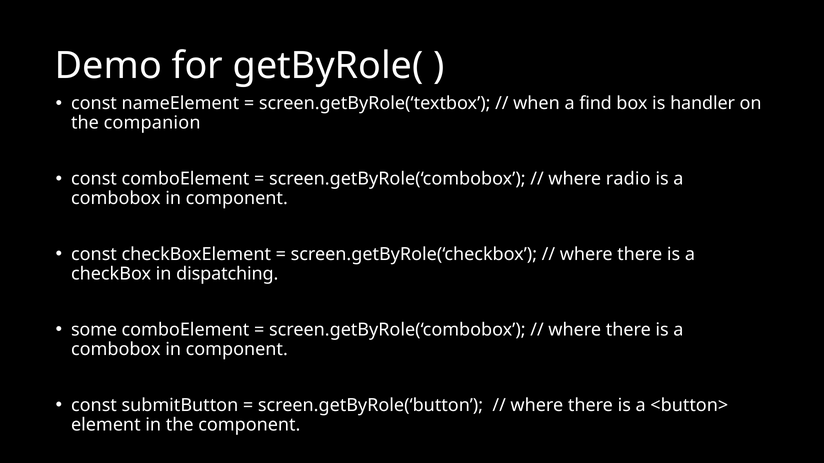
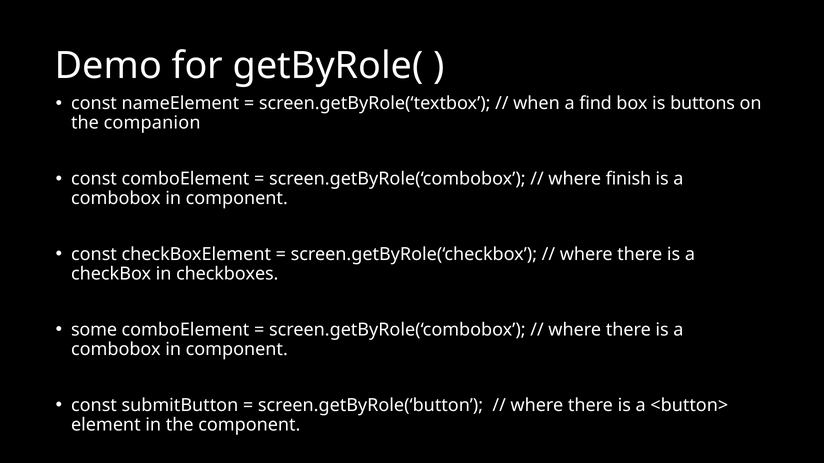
handler: handler -> buttons (703, 103)
radio: radio -> finish (628, 179)
dispatching: dispatching -> checkboxes (227, 274)
